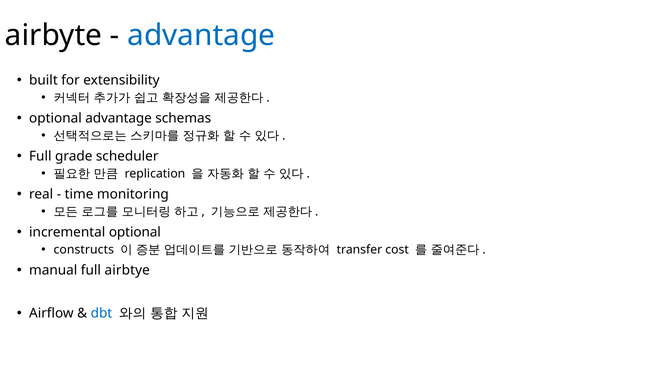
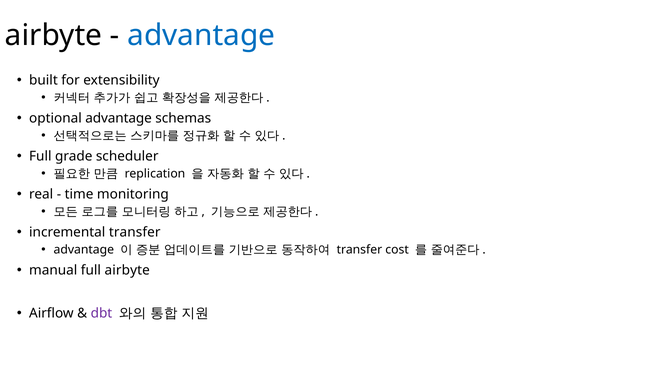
incremental optional: optional -> transfer (135, 233)
constructs: constructs -> advantage (84, 250)
full airbtye: airbtye -> airbyte (127, 271)
dbt colour: blue -> purple (101, 313)
